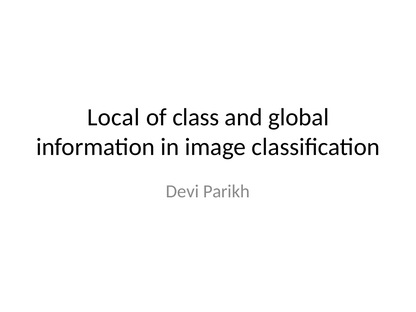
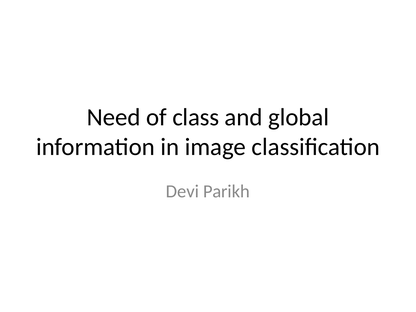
Local: Local -> Need (114, 117)
